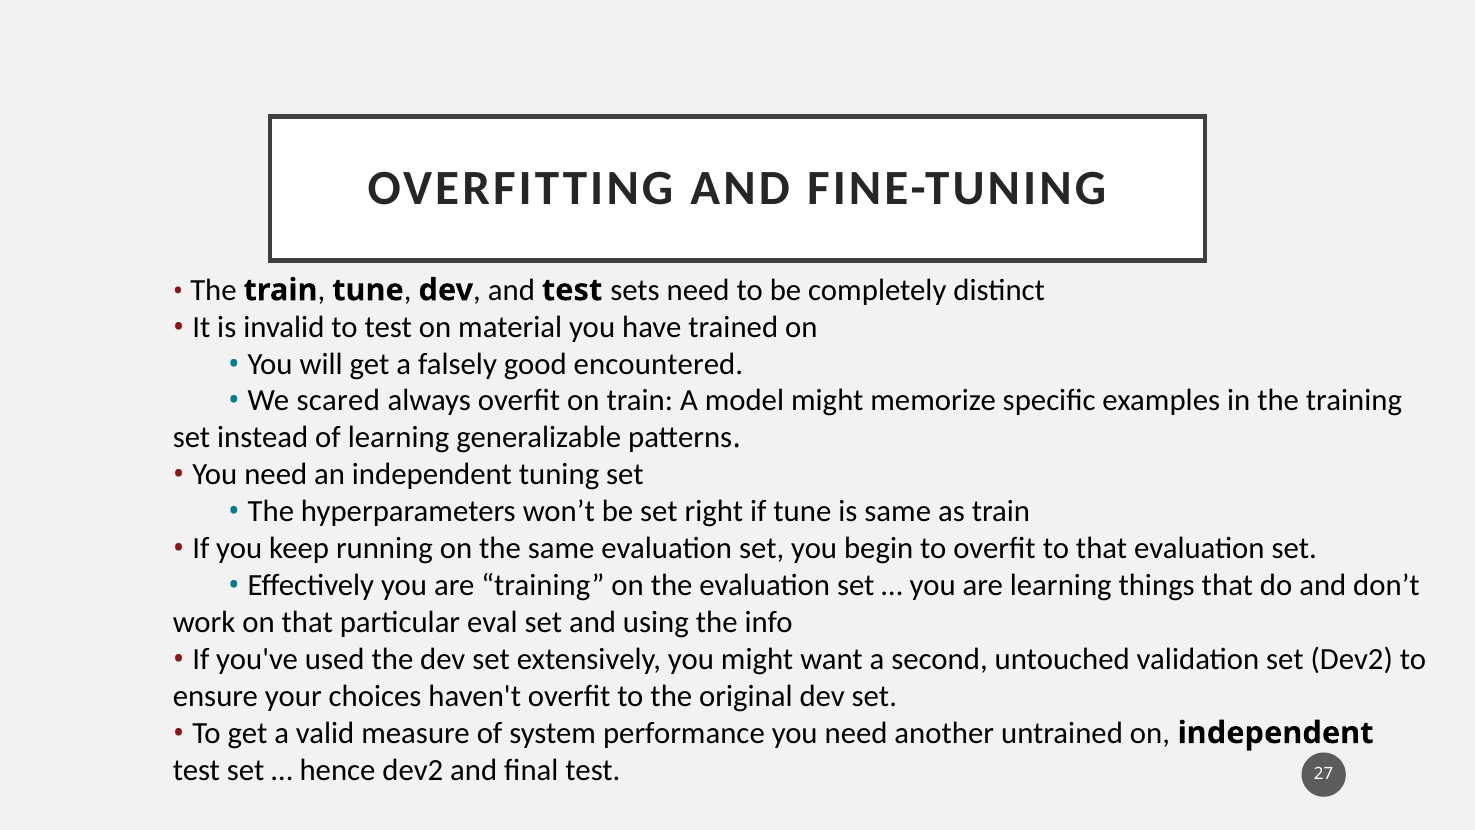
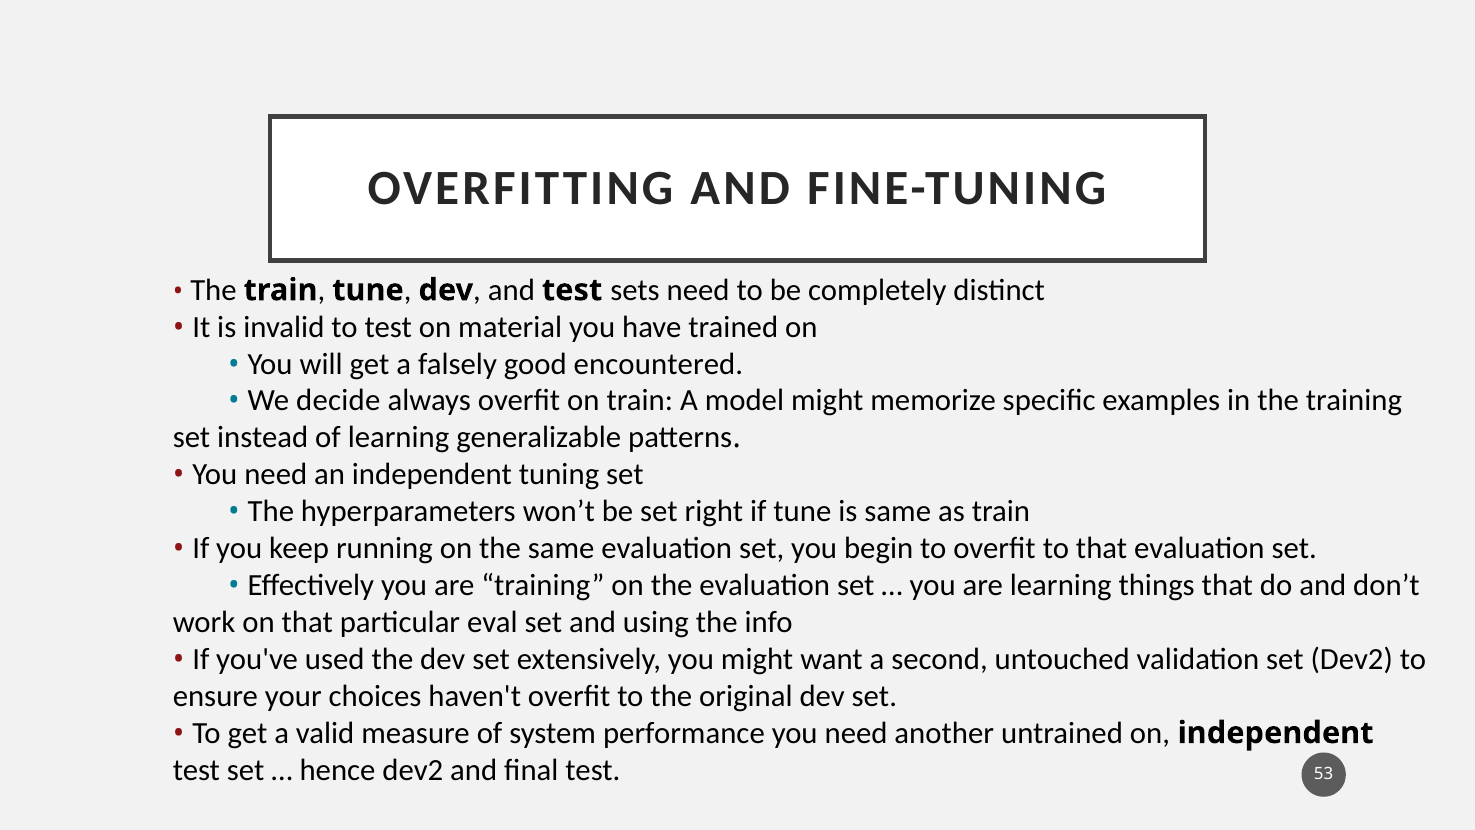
scared: scared -> decide (338, 401)
27: 27 -> 53 (1324, 774)
